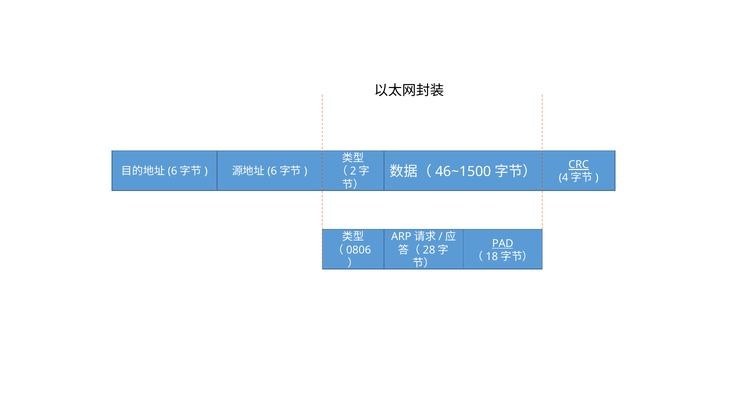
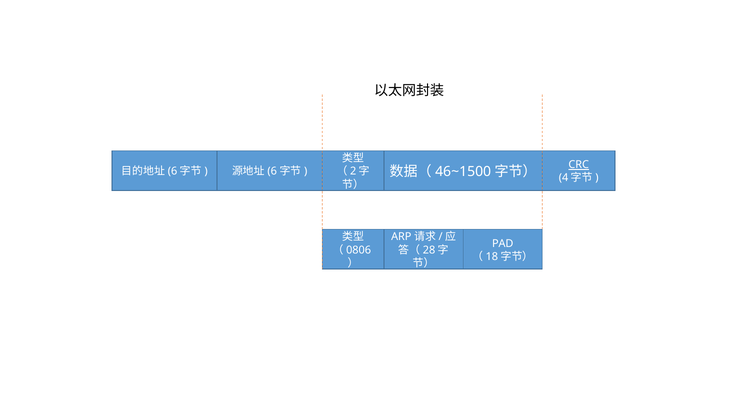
PAD underline: present -> none (503, 244)
